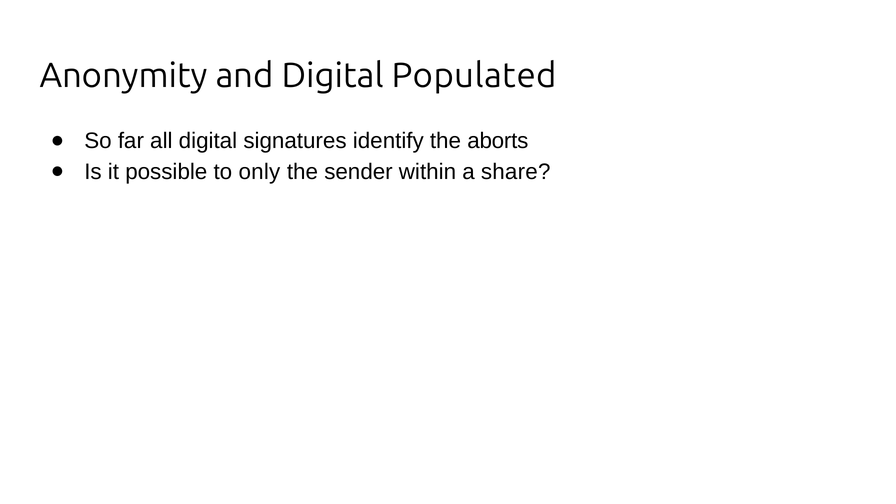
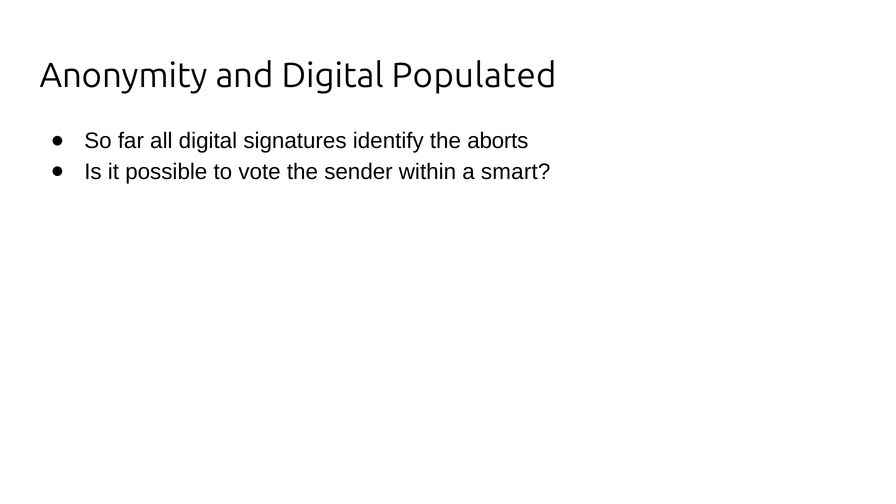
only: only -> vote (260, 172)
share: share -> smart (516, 172)
